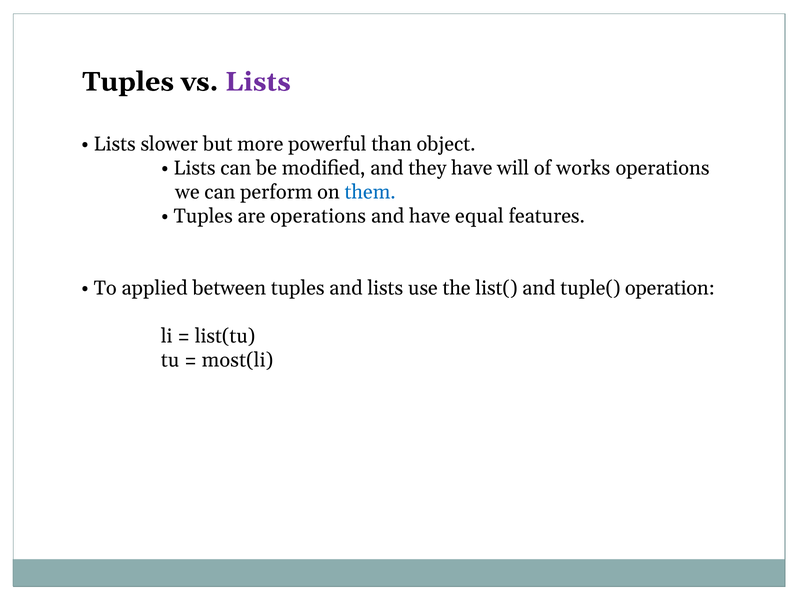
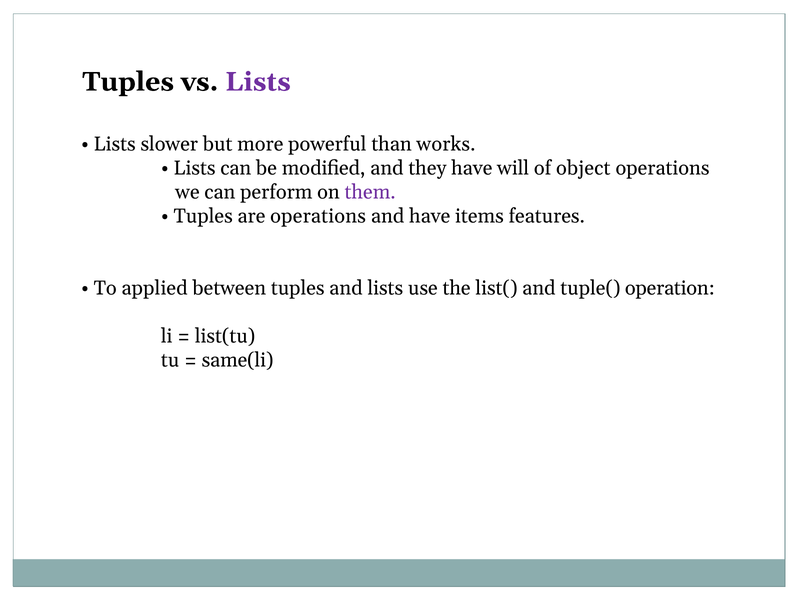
object: object -> works (446, 144)
works: works -> object (583, 168)
them colour: blue -> purple (370, 192)
equal: equal -> items (479, 216)
most(li: most(li -> same(li (238, 360)
